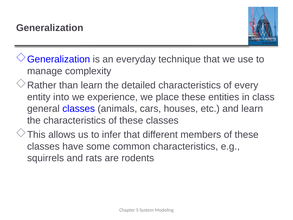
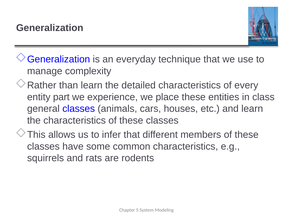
into: into -> part (61, 97)
